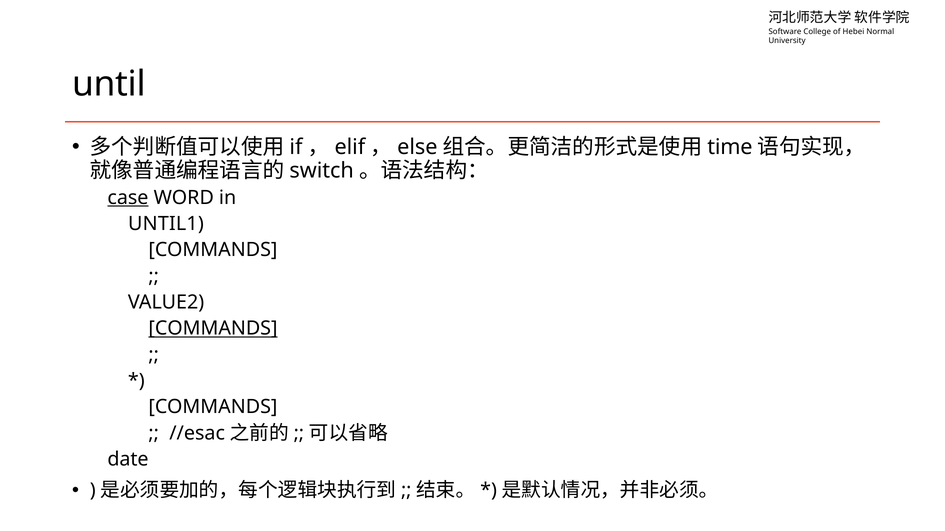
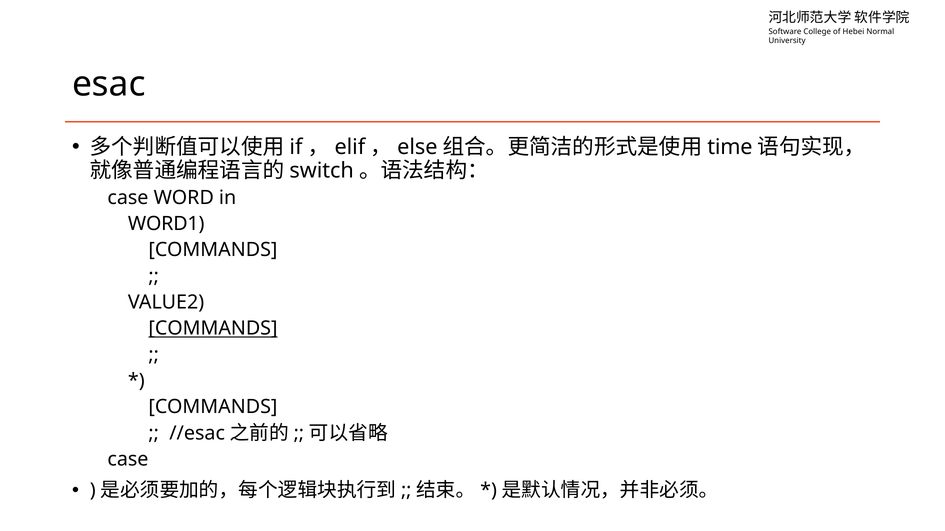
until: until -> esac (109, 84)
case underline: present -> none (128, 198)
UNTIL1: UNTIL1 -> WORD1 (166, 224)
date: date -> case (128, 460)
